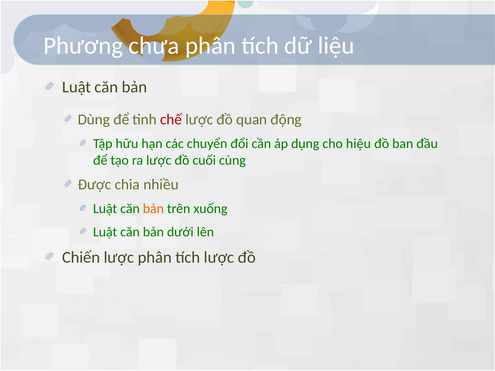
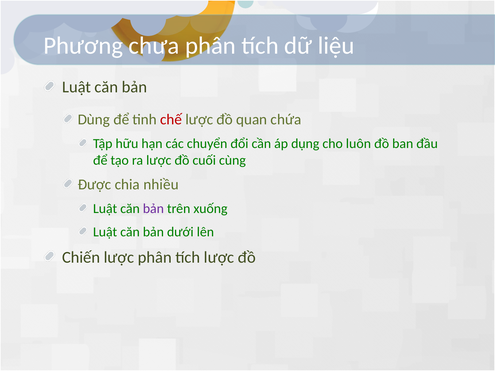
động: động -> chứa (286, 120)
hiệu: hiệu -> luôn (358, 144)
bản colour: orange -> purple (153, 209)
